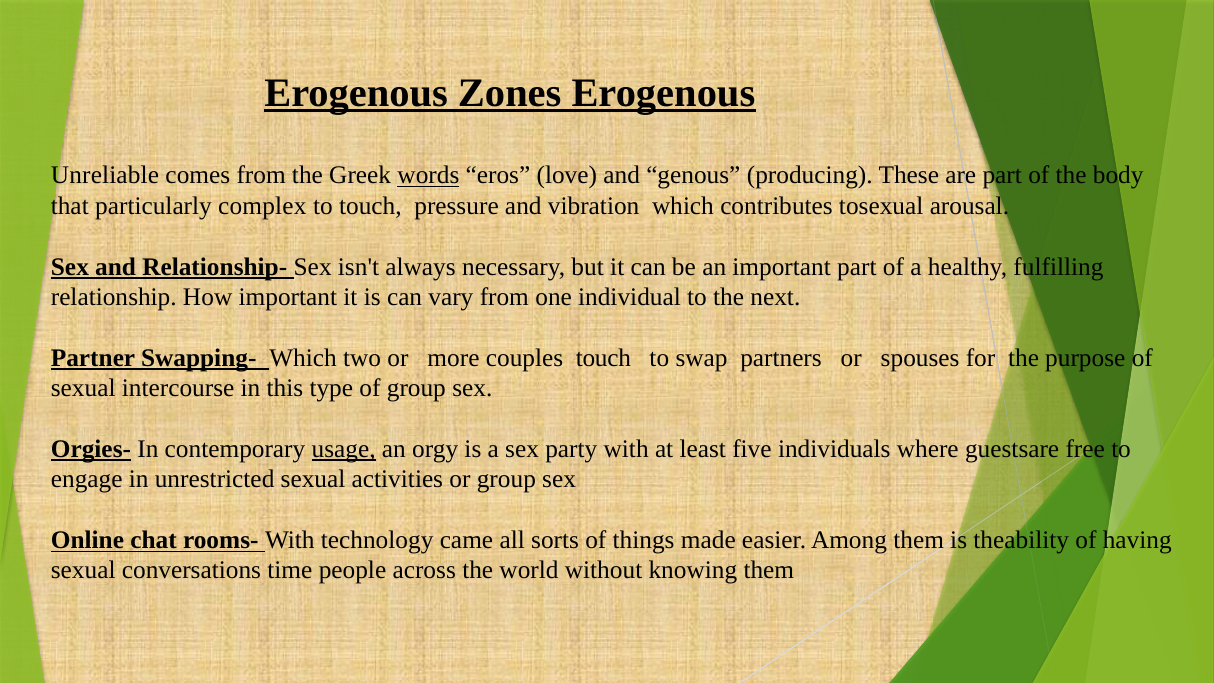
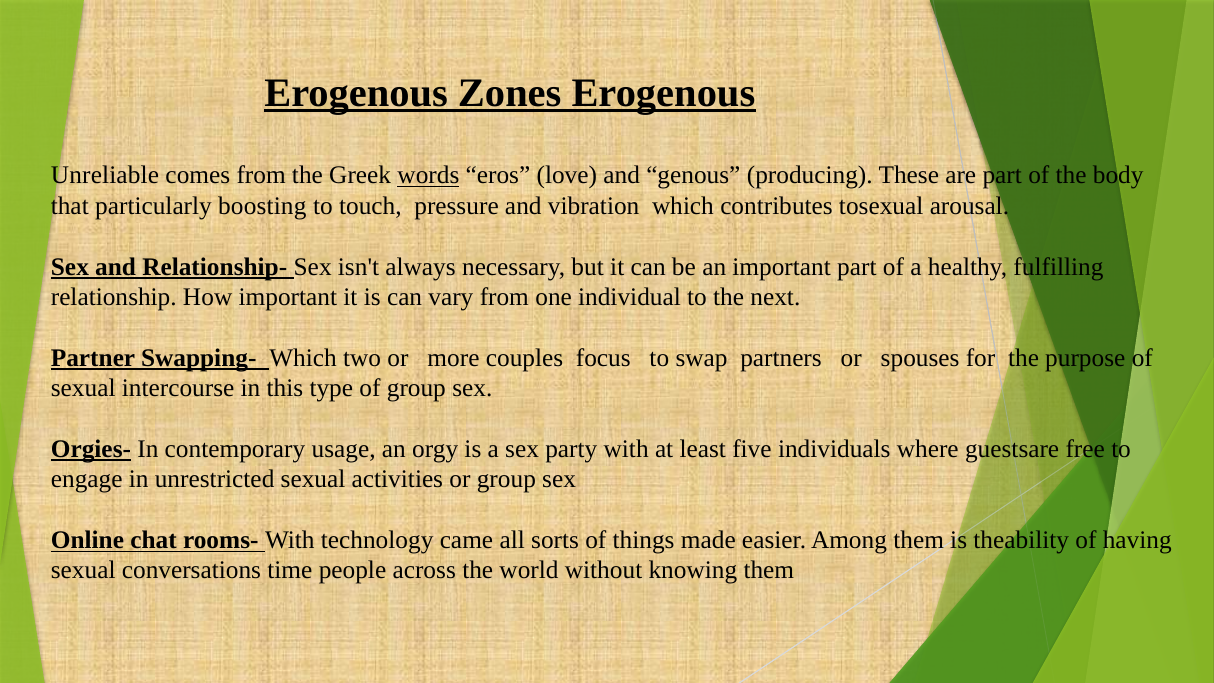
complex: complex -> boosting (262, 206)
couples touch: touch -> focus (603, 358)
usage underline: present -> none (344, 449)
